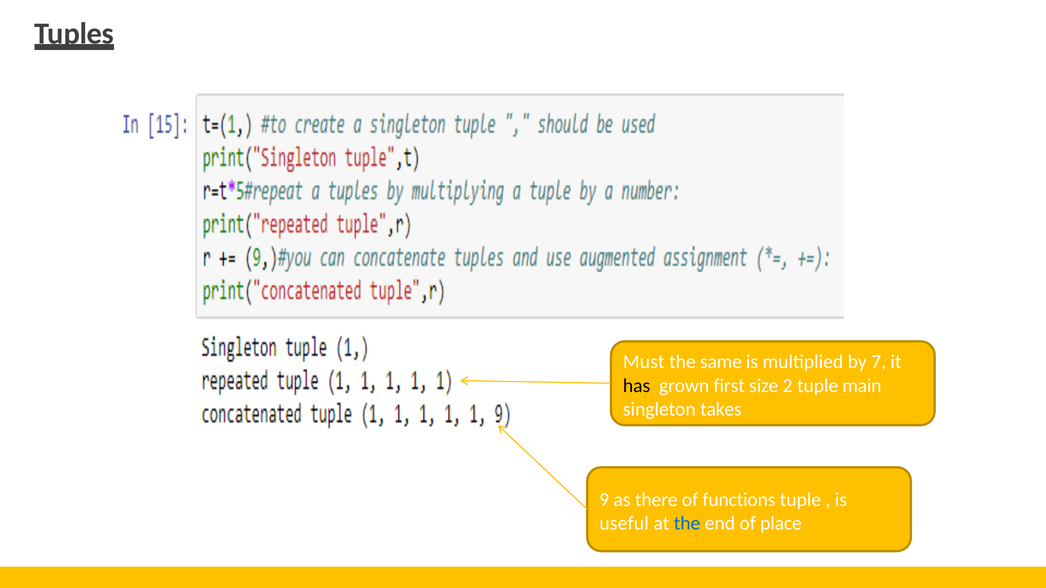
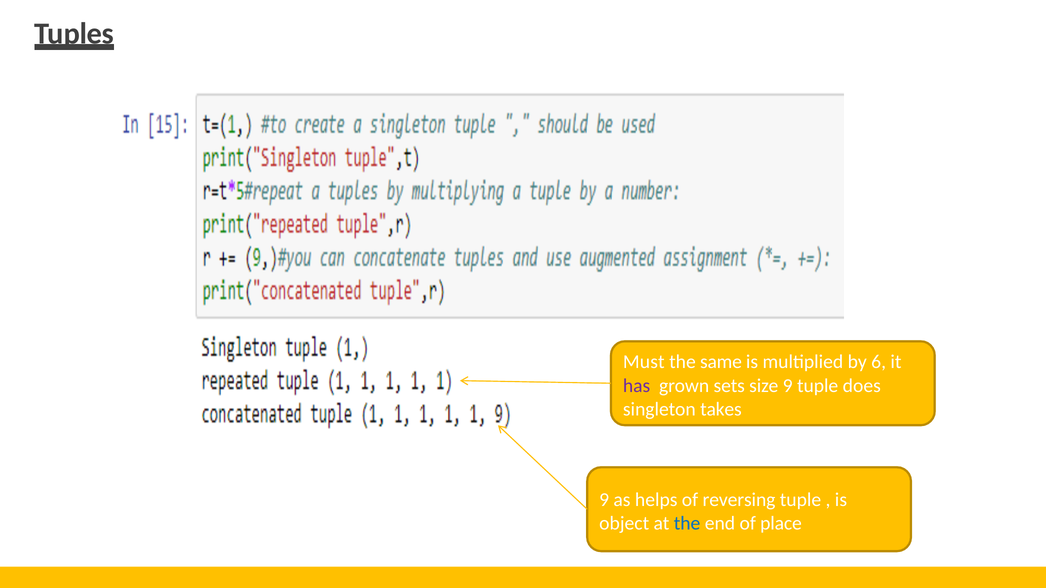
7: 7 -> 6 (879, 362)
has colour: black -> purple (637, 386)
first: first -> sets (729, 386)
size 2: 2 -> 9 (788, 386)
main: main -> does (862, 386)
there: there -> helps (656, 500)
functions: functions -> reversing (739, 500)
useful: useful -> object (624, 524)
